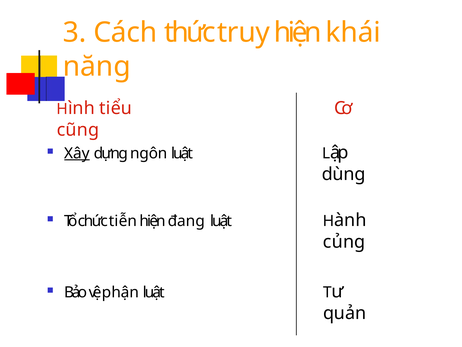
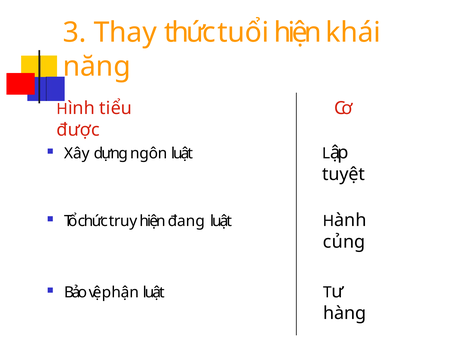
Cách: Cách -> Thay (125, 32)
truy: truy -> tuổi (243, 32)
cũng: cũng -> được (78, 130)
Xây underline: present -> none (77, 153)
dùng: dùng -> tuyệt (344, 174)
tiễn: tiễn -> truy (123, 221)
quản: quản -> hàng (345, 313)
